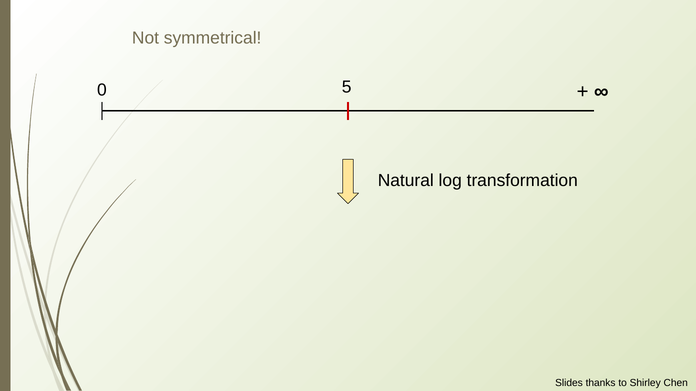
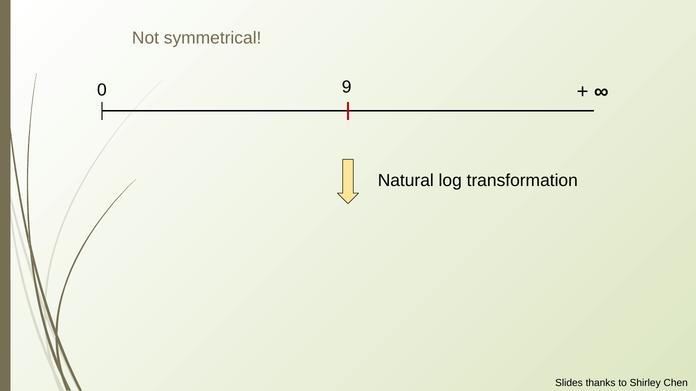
5: 5 -> 9 (347, 87)
